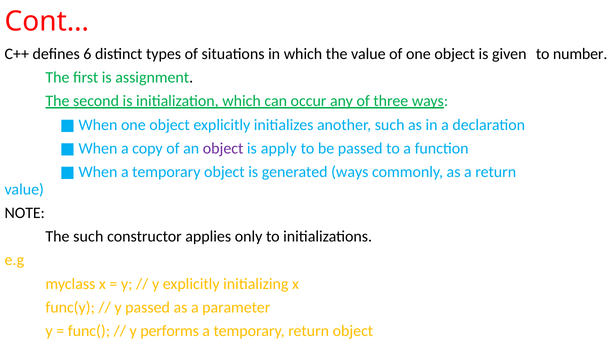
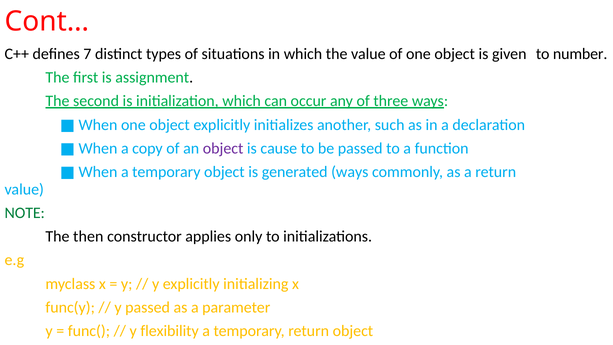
6: 6 -> 7 (87, 54)
apply: apply -> cause (279, 148)
NOTE colour: black -> green (25, 213)
The such: such -> then (88, 236)
performs: performs -> flexibility (170, 331)
